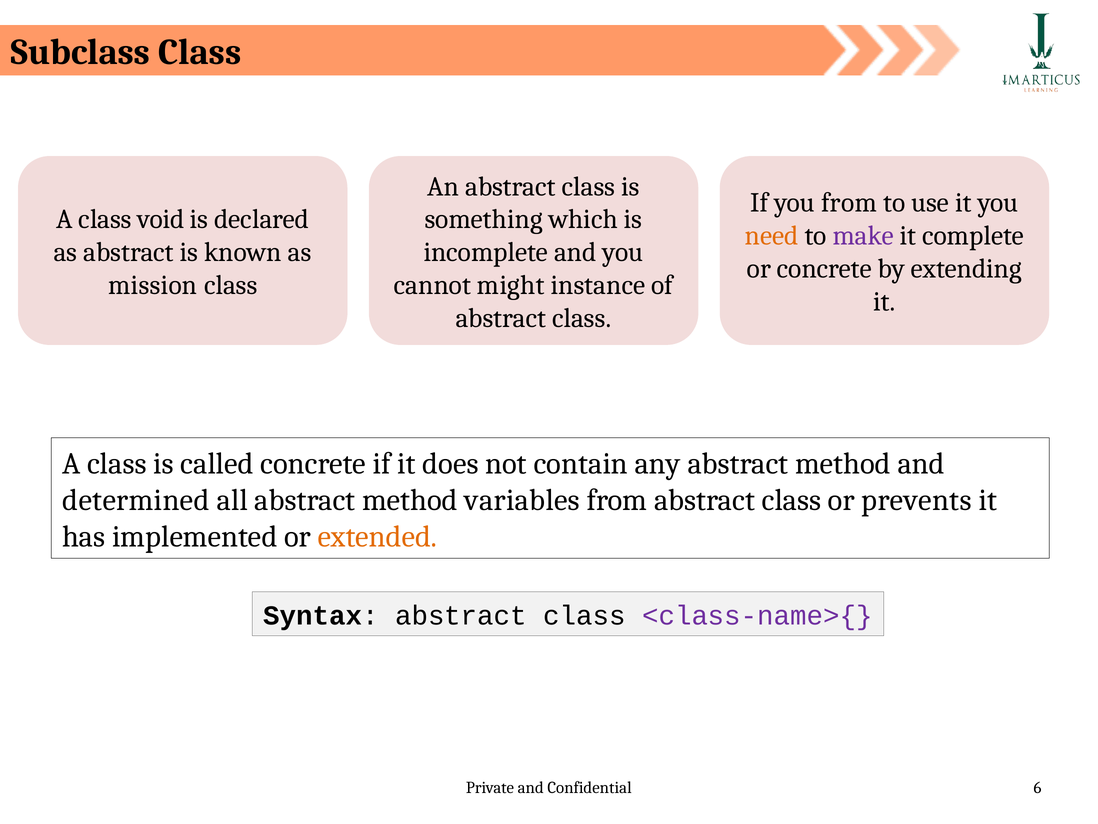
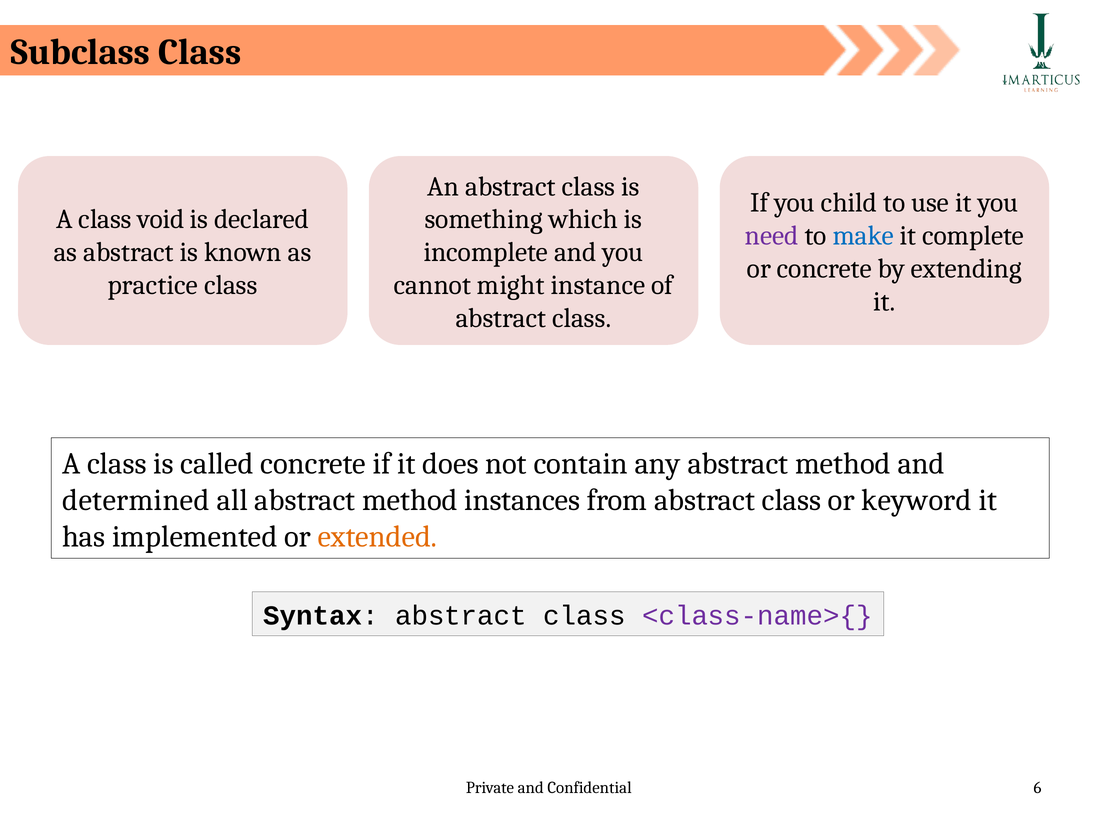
you from: from -> child (849, 203)
need colour: orange -> purple (772, 236)
make colour: purple -> blue (863, 236)
mission: mission -> practice (153, 285)
variables: variables -> instances (522, 500)
prevents: prevents -> keyword (917, 500)
